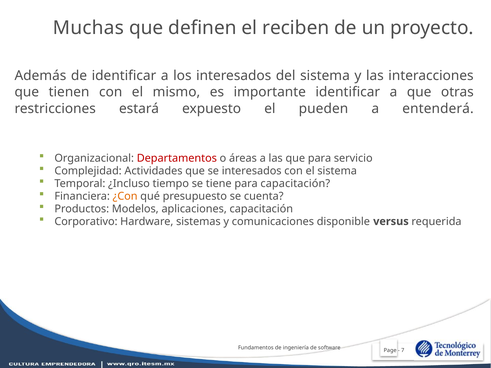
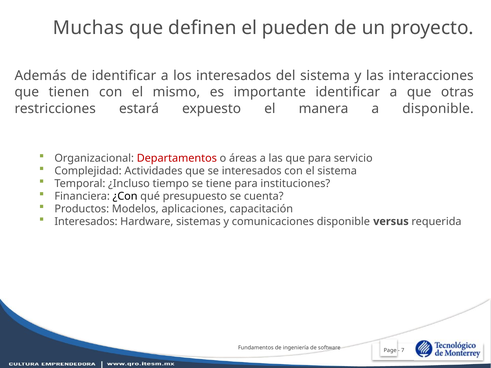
reciben: reciben -> pueden (296, 28)
pueden: pueden -> manera (324, 109)
a entenderá: entenderá -> disponible (438, 109)
para capacitación: capacitación -> instituciones (295, 184)
¿Con colour: orange -> black (125, 196)
Corporativo: Corporativo -> Interesados (86, 222)
